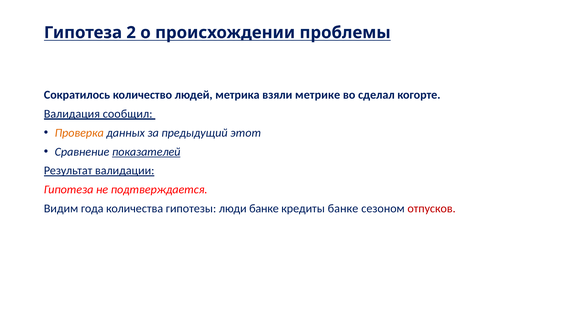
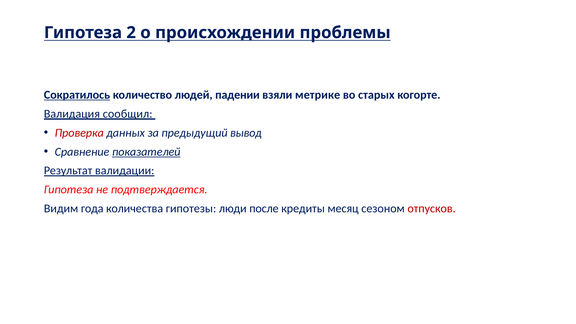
Сократилось underline: none -> present (77, 95)
метрика: метрика -> падении (237, 95)
сделал: сделал -> старых (376, 95)
Проверка colour: orange -> red (79, 133)
этот: этот -> вывод (246, 133)
люди банке: банке -> после (264, 209)
кредиты банке: банке -> месяц (343, 209)
